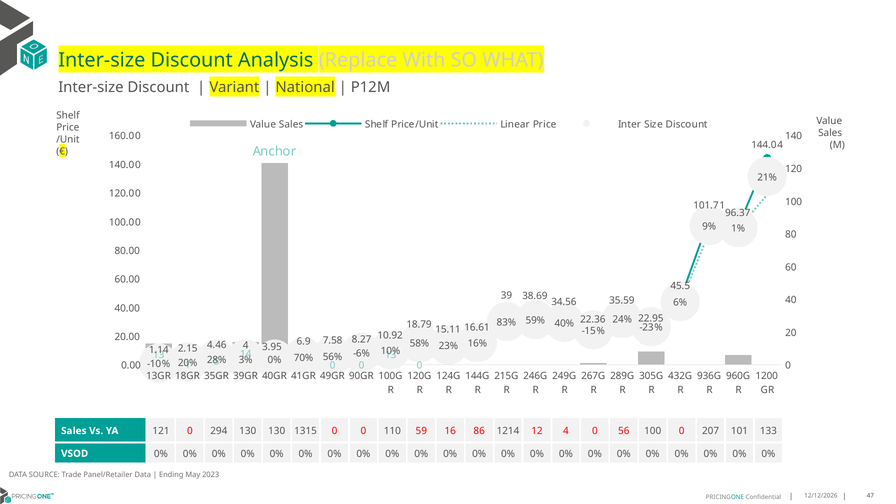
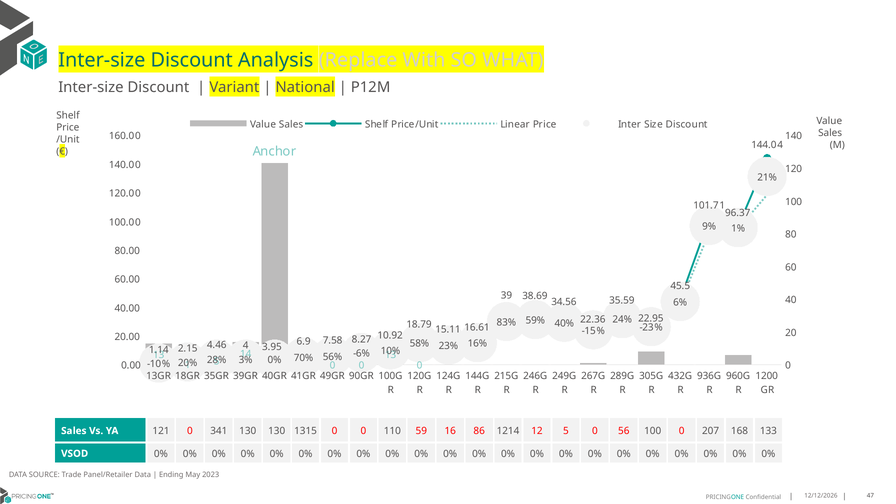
294: 294 -> 341 (219, 431)
12 4: 4 -> 5 (566, 431)
101: 101 -> 168 (740, 431)
